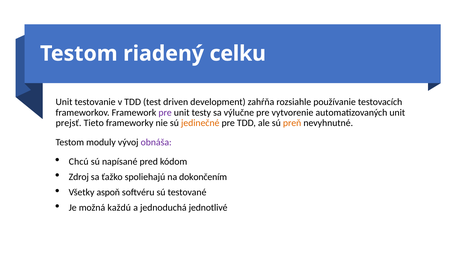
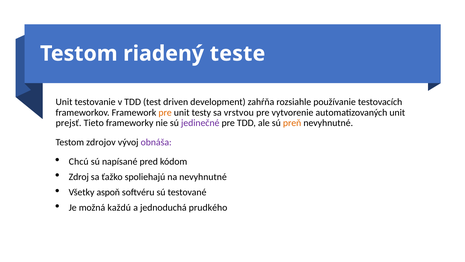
celku: celku -> teste (238, 54)
pre colour: purple -> orange (165, 112)
výlučne: výlučne -> vrstvou (239, 112)
jedinečné colour: orange -> purple (200, 123)
moduly: moduly -> zdrojov (101, 142)
na dokončením: dokončením -> nevyhnutné (203, 177)
jednotlivé: jednotlivé -> prudkého (208, 207)
